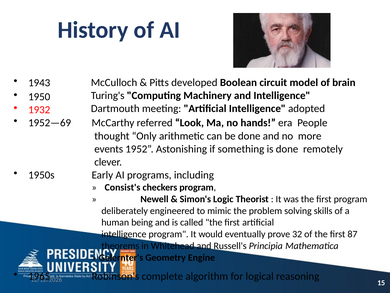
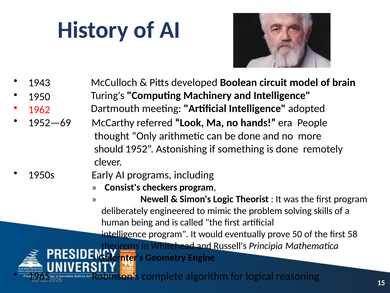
1932: 1932 -> 1962 (39, 110)
events: events -> should (109, 149)
32: 32 -> 50 (297, 234)
87: 87 -> 58 (352, 234)
